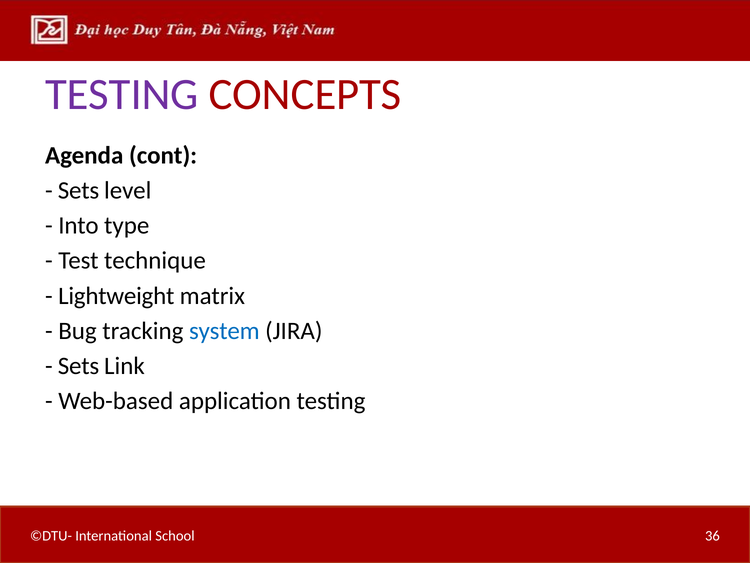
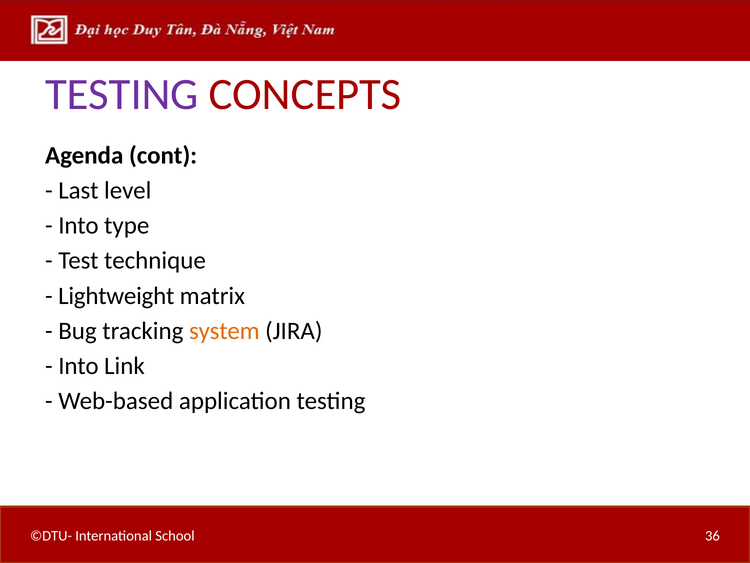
Sets: Sets -> Last (78, 191)
system colour: blue -> orange (224, 330)
Sets: Sets -> Into (78, 365)
